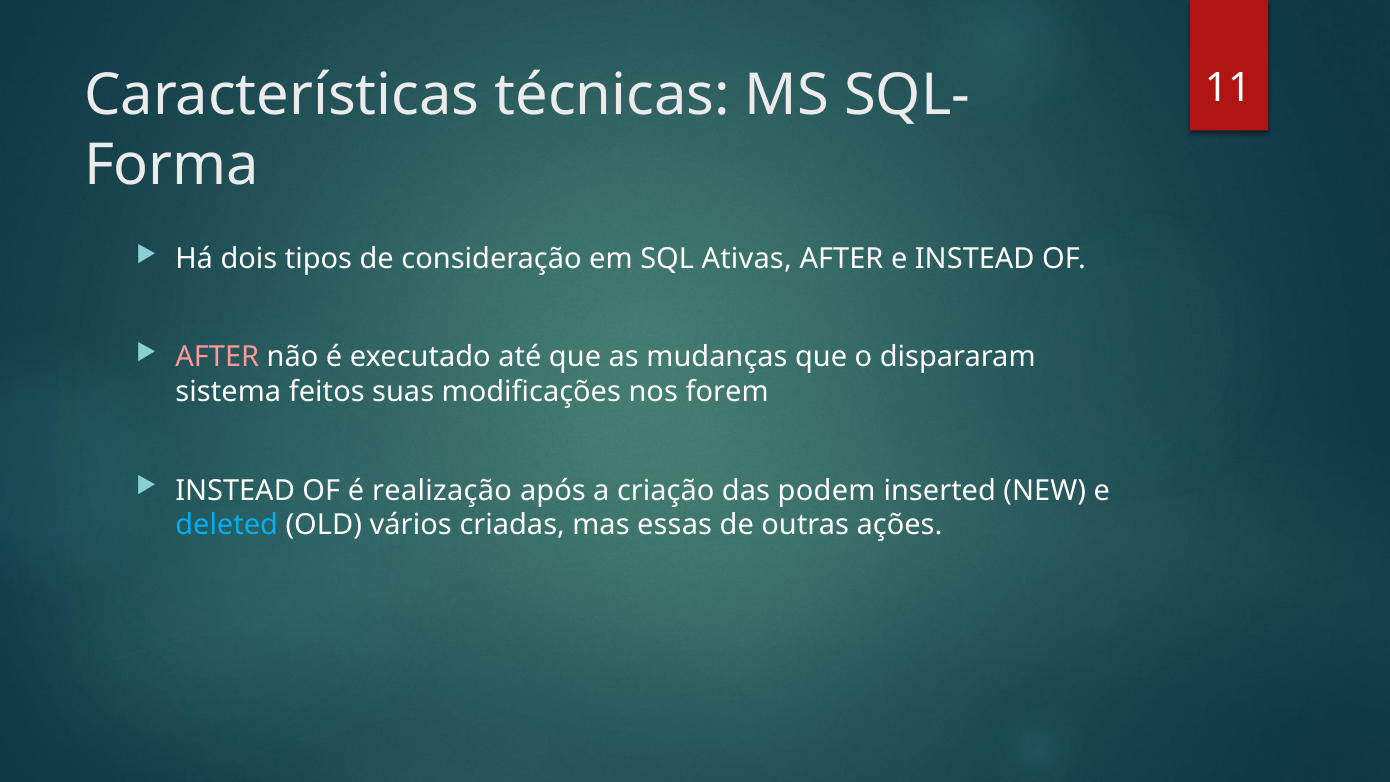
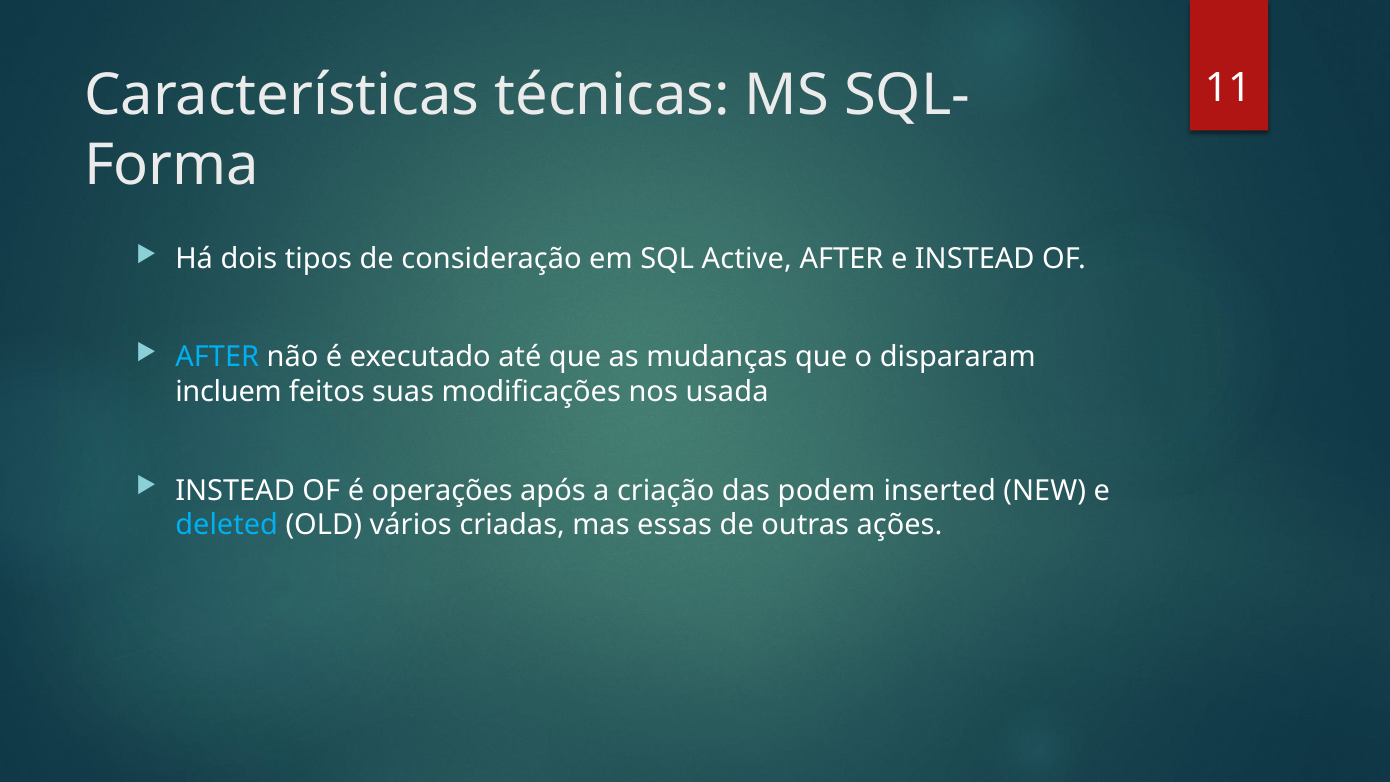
Ativas: Ativas -> Active (747, 259)
AFTER colour: pink -> light blue (217, 357)
sistema: sistema -> incluem (228, 392)
forem: forem -> usada (727, 392)
realização: realização -> operações (442, 490)
